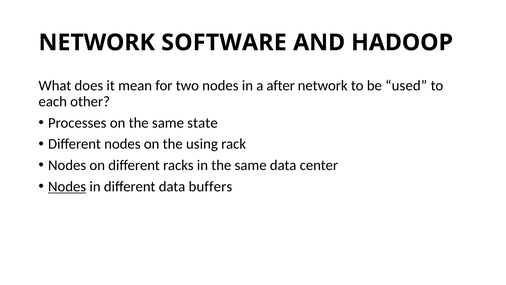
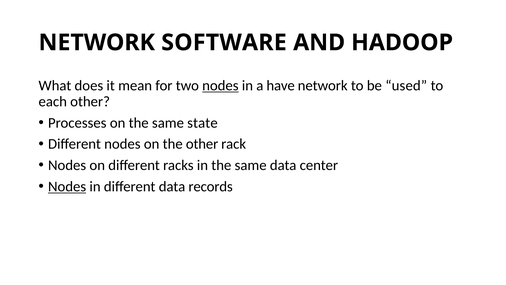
nodes underline: none -> present (220, 86)
after: after -> have (281, 86)
the using: using -> other (202, 144)
buffers: buffers -> records (211, 186)
